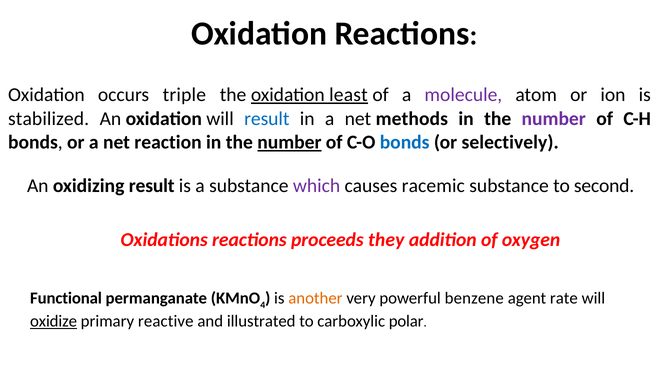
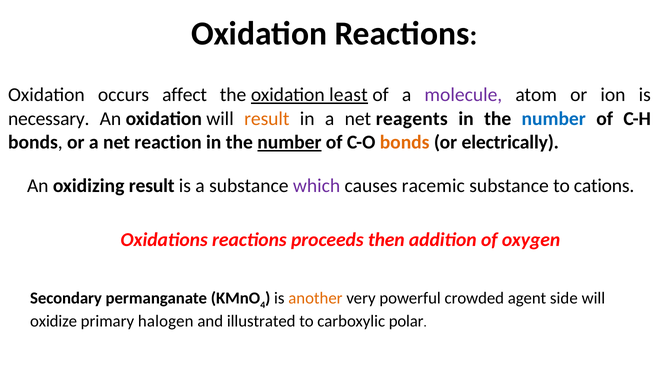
triple: triple -> affect (185, 95)
stabilized: stabilized -> necessary (49, 119)
result colour: blue -> orange (267, 119)
methods: methods -> reagents (412, 119)
number colour: purple -> blue (554, 119)
bonds colour: blue -> orange (405, 142)
selectively: selectively -> electrically (510, 142)
second: second -> cations (604, 186)
they: they -> then (386, 239)
Functional: Functional -> Secondary (66, 298)
benzene: benzene -> crowded (474, 298)
rate: rate -> side (564, 298)
oxidize underline: present -> none (54, 321)
reactive: reactive -> halogen (166, 321)
